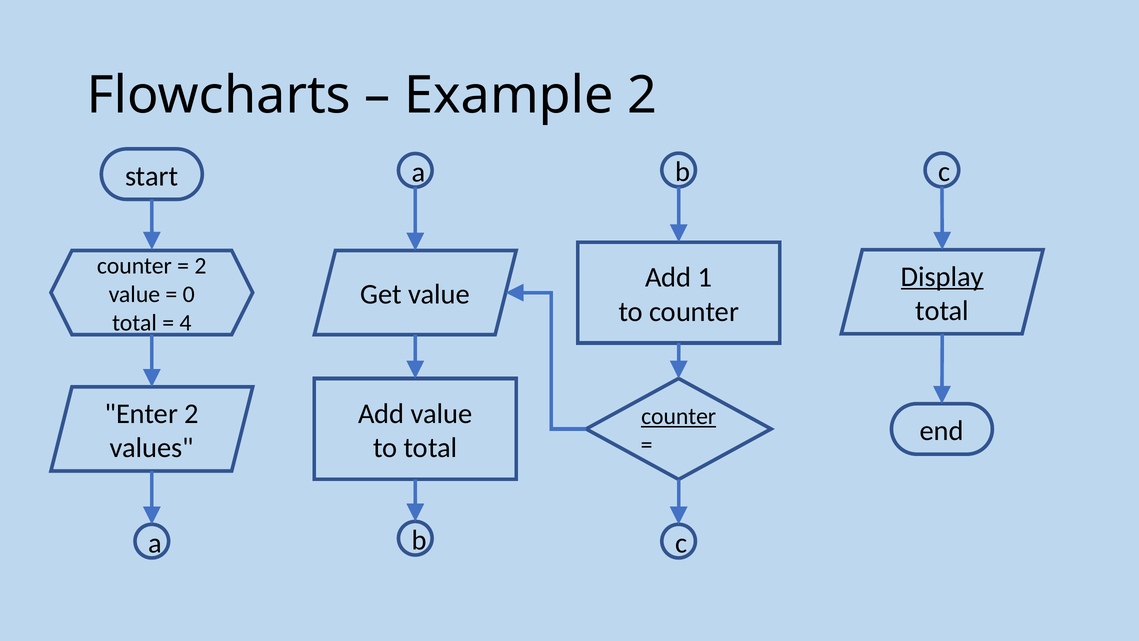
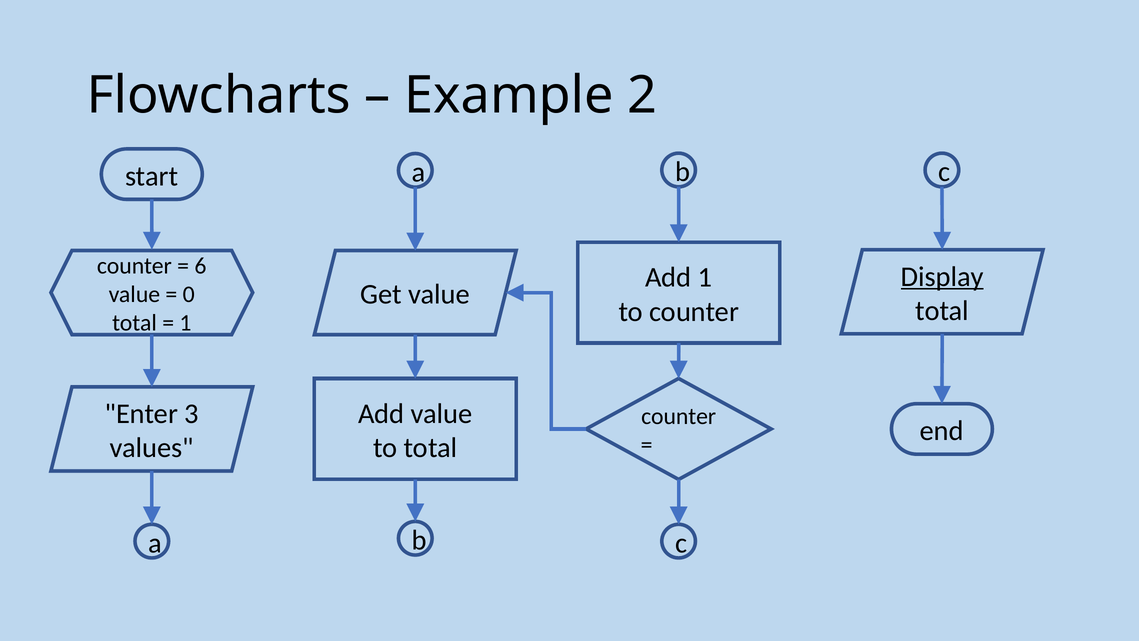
2: 2 -> 6 (200, 266)
4: 4 -> 1 (185, 323)
Enter 2: 2 -> 3 (192, 414)
counter underline: present -> none (679, 416)
